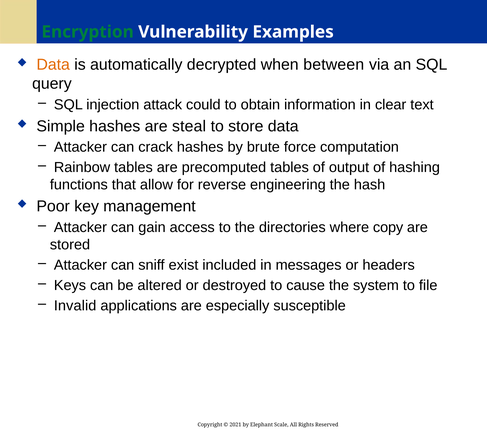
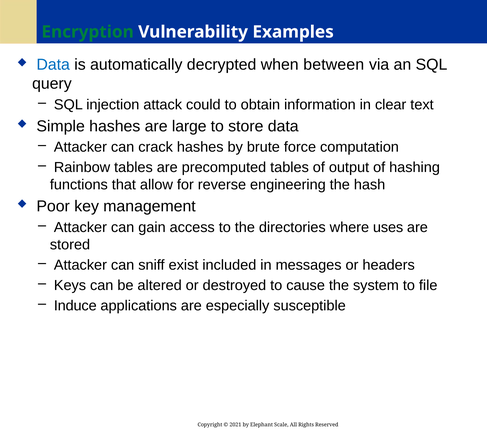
Data colour: orange -> blue (53, 65)
steal: steal -> large (189, 126)
copy: copy -> uses (388, 227)
Invalid: Invalid -> Induce (75, 306)
